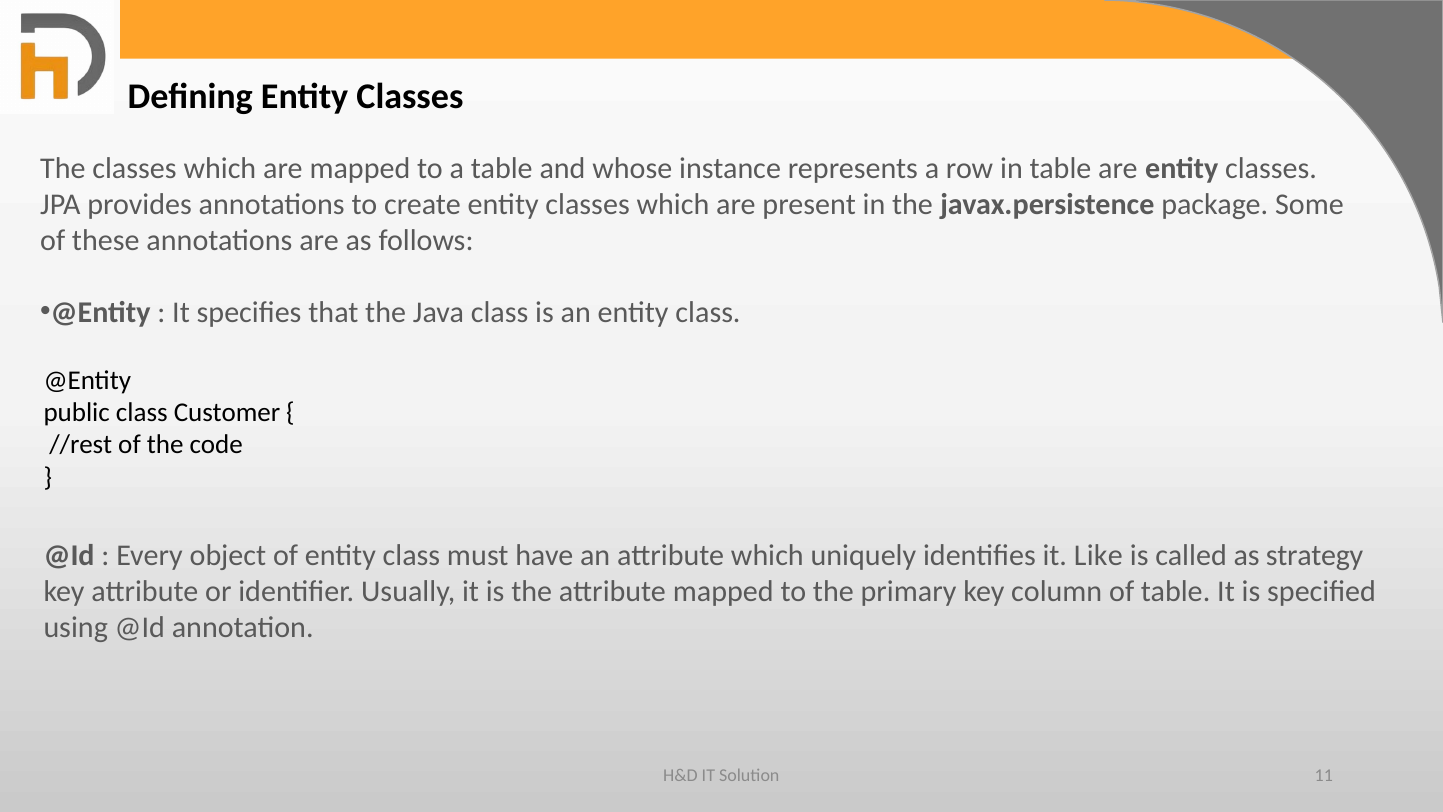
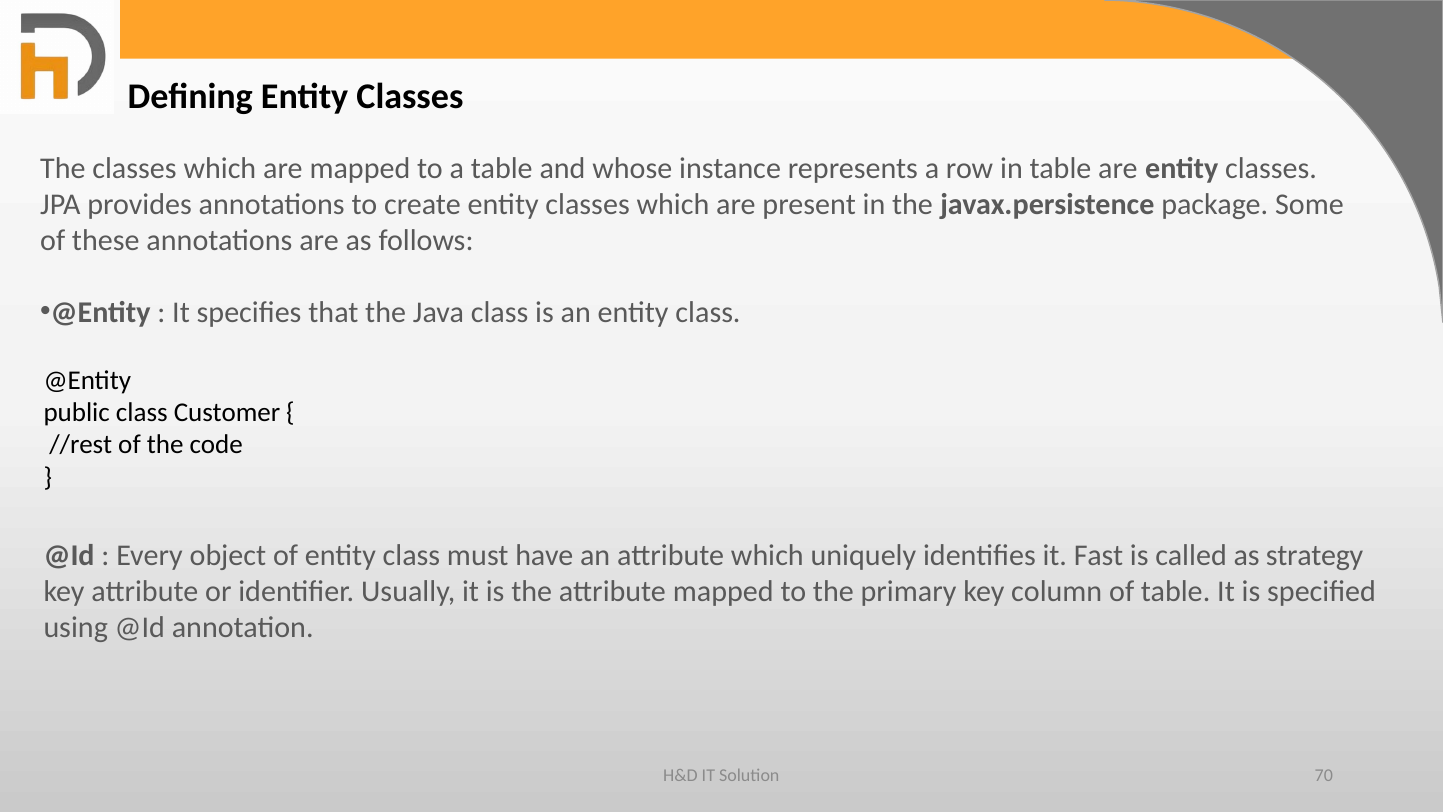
Like: Like -> Fast (1099, 555)
11: 11 -> 70 (1324, 775)
